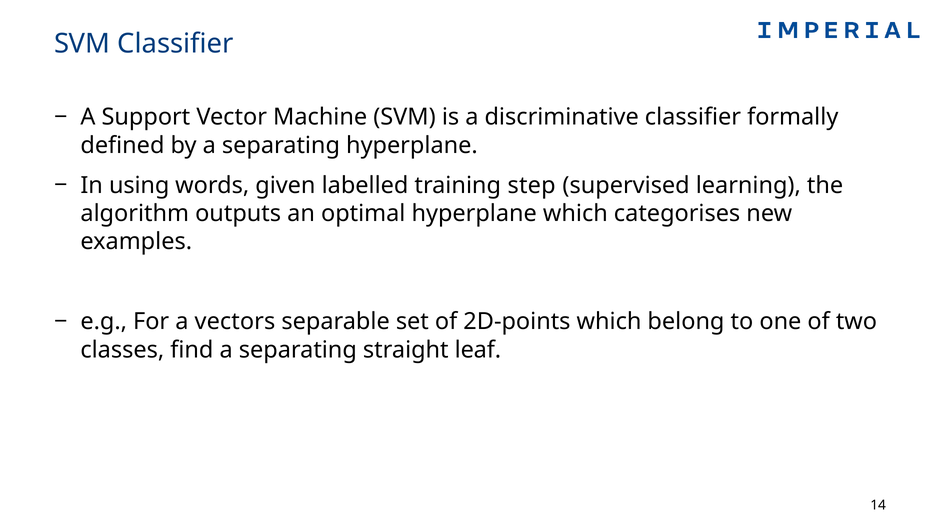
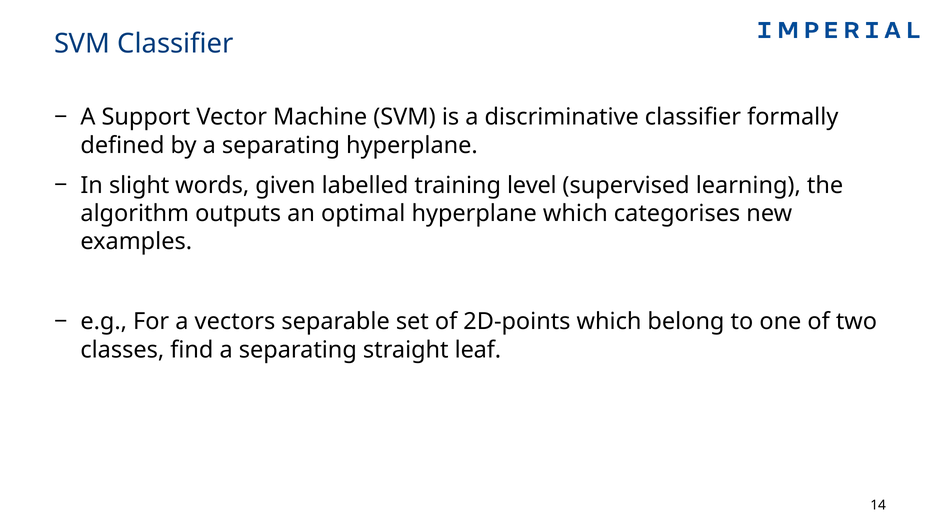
using: using -> slight (139, 185)
step: step -> level (532, 185)
